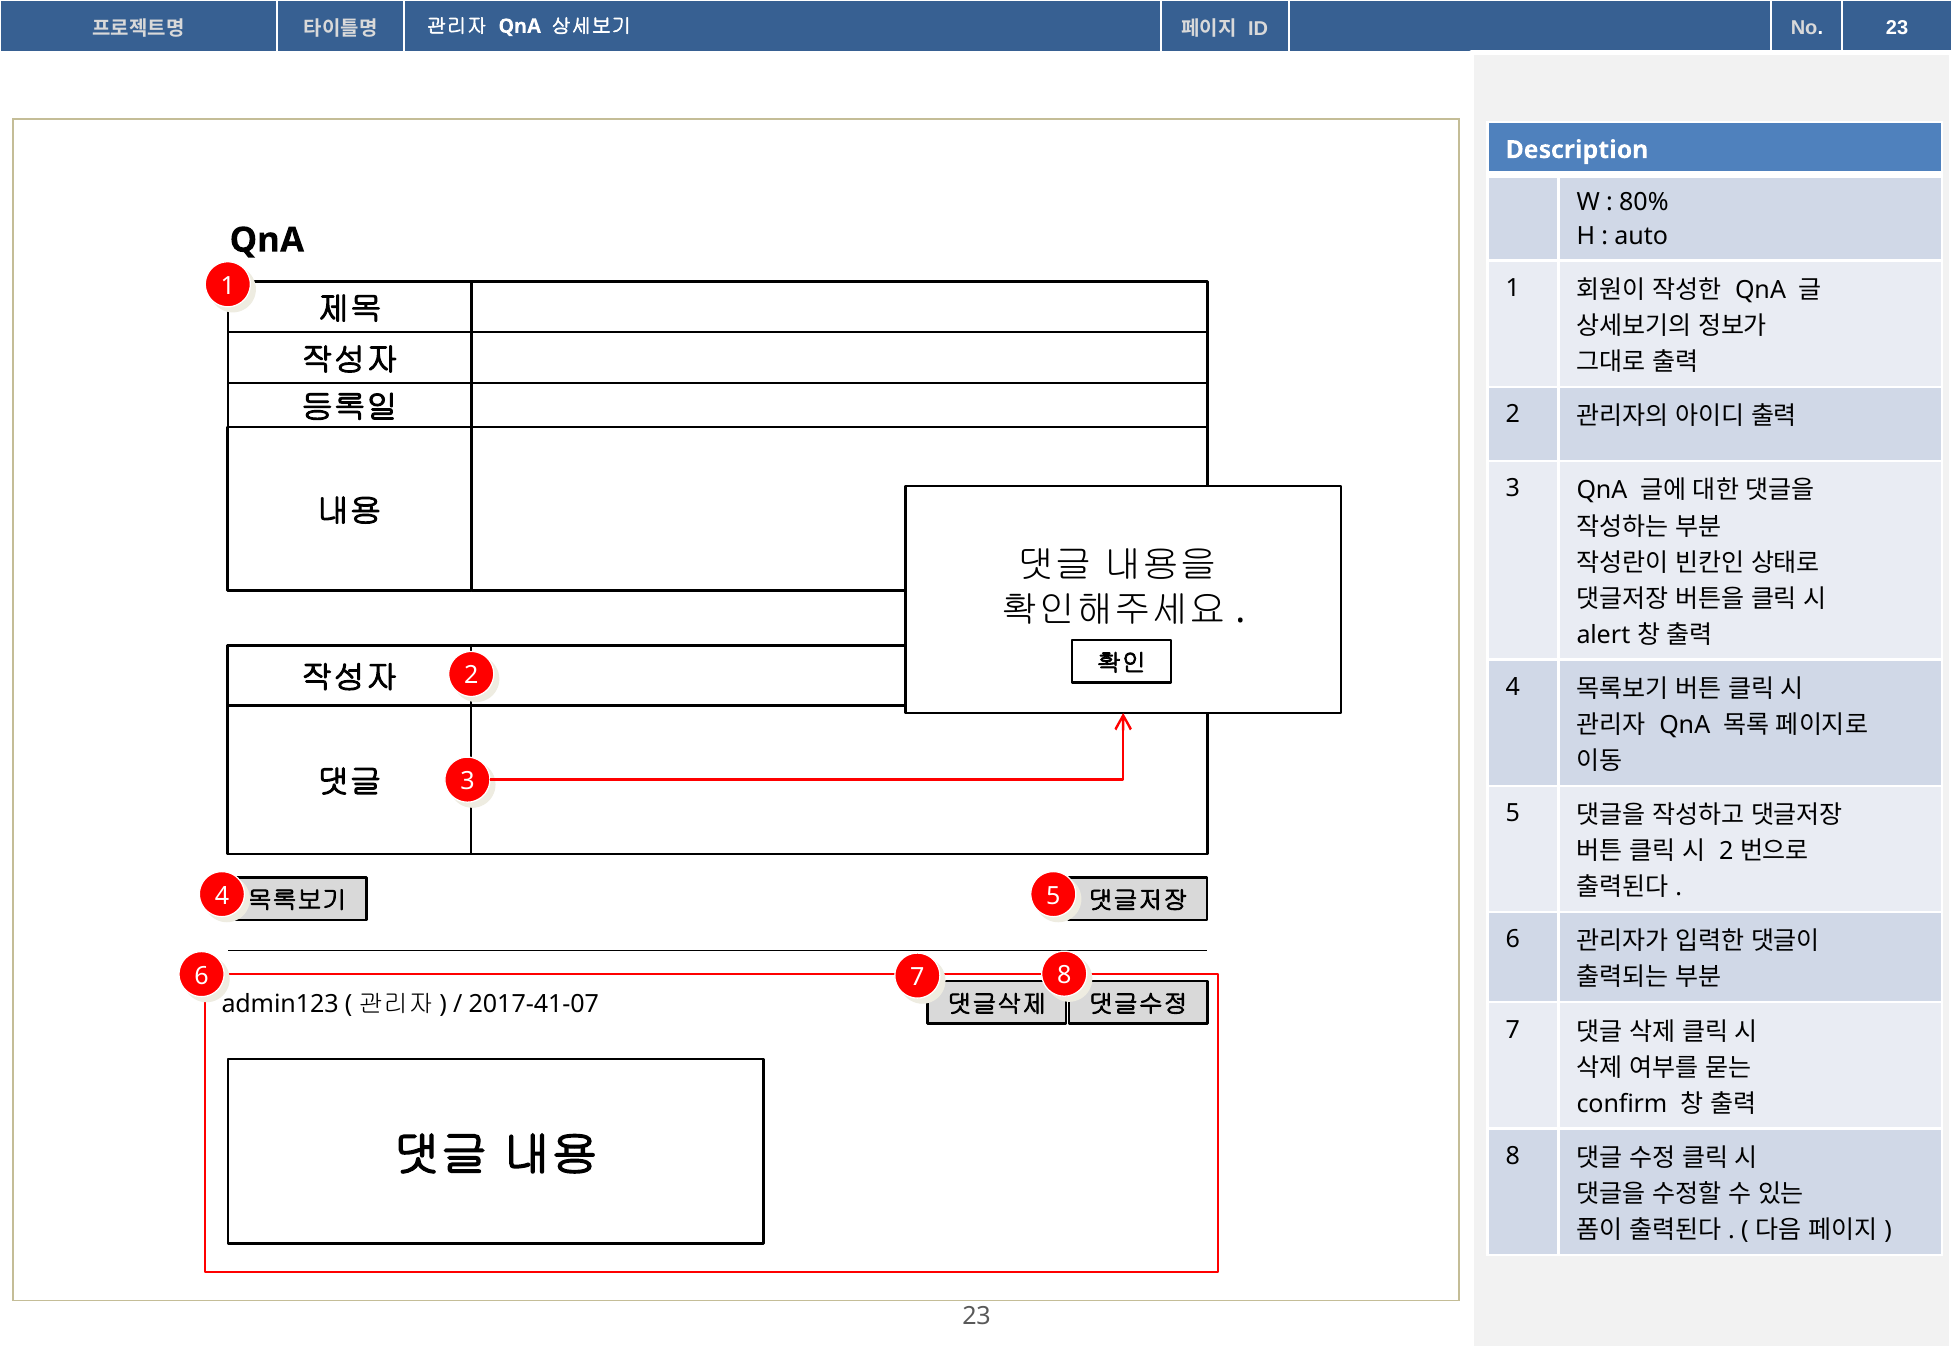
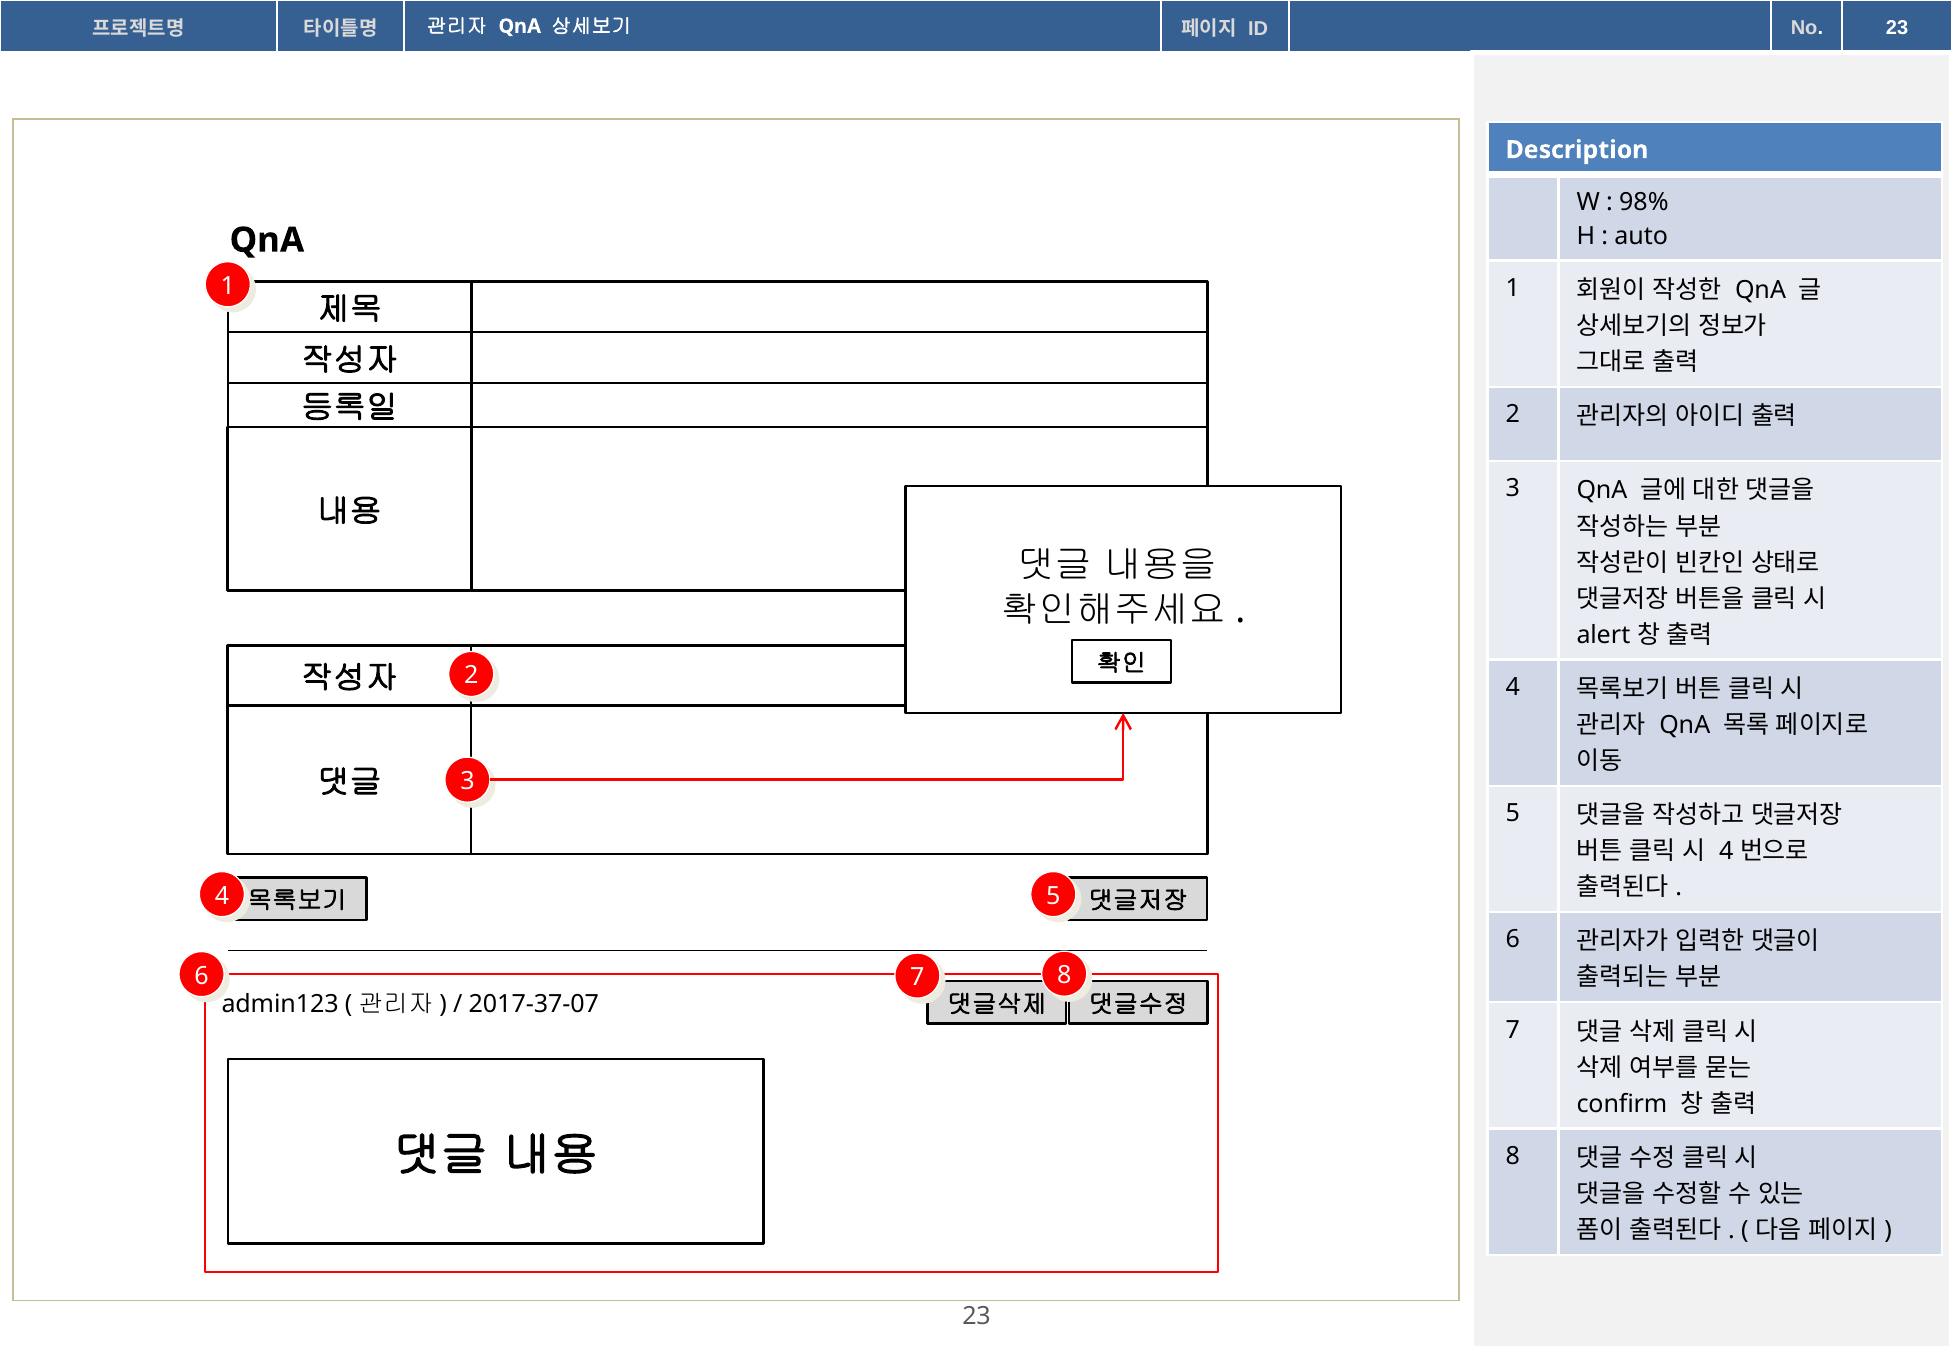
80%: 80% -> 98% (1644, 202)
2: 2 -> 4 (1726, 851)
2017-41-07: 2017-41-07 -> 2017-37-07 (534, 1004)
